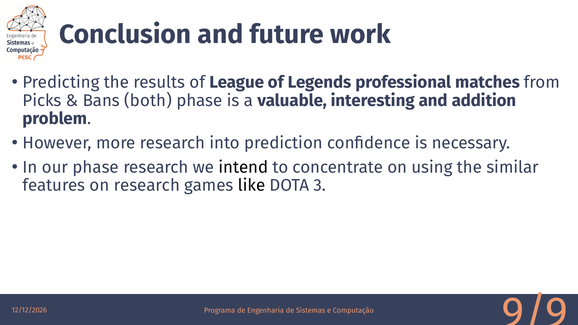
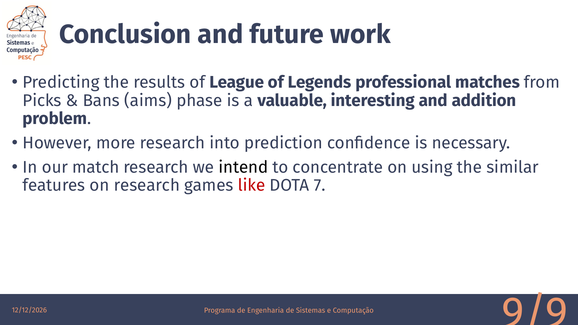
both: both -> aims (148, 101)
our phase: phase -> match (96, 167)
like colour: black -> red (252, 185)
3: 3 -> 7 (320, 185)
